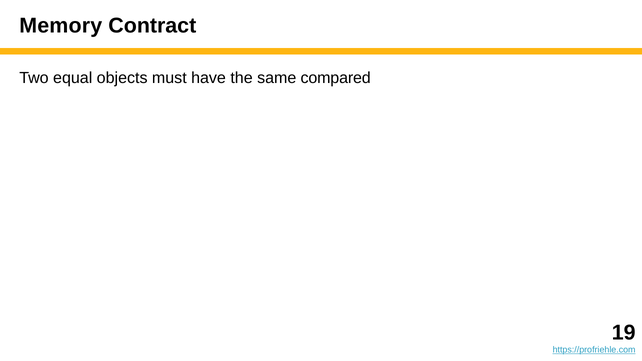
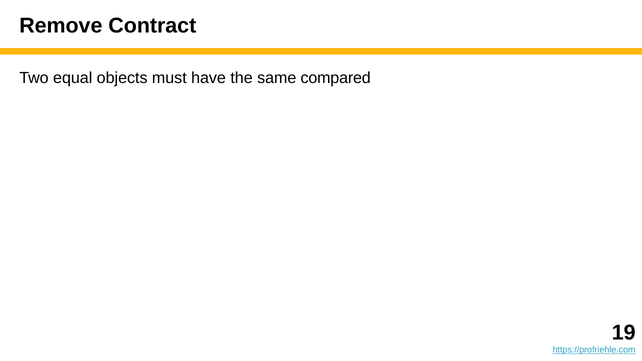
Memory: Memory -> Remove (61, 26)
